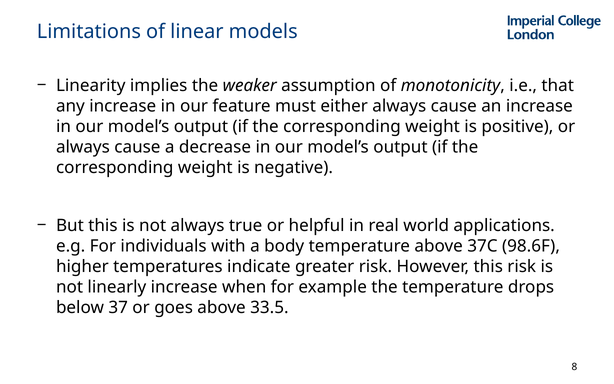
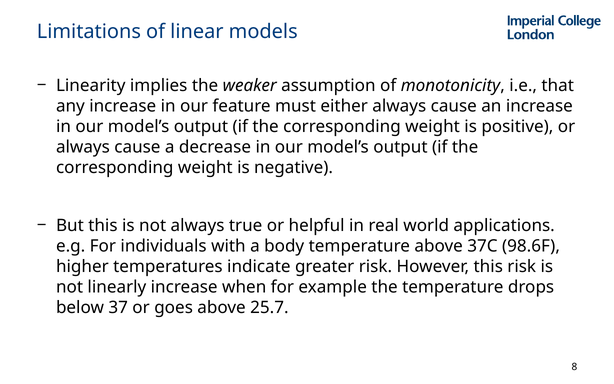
33.5: 33.5 -> 25.7 (269, 307)
